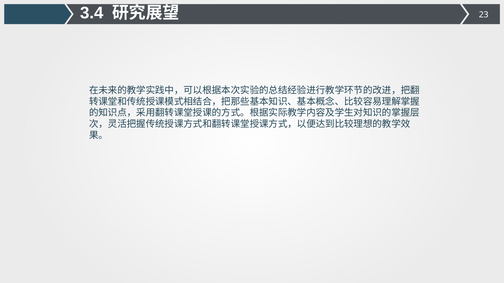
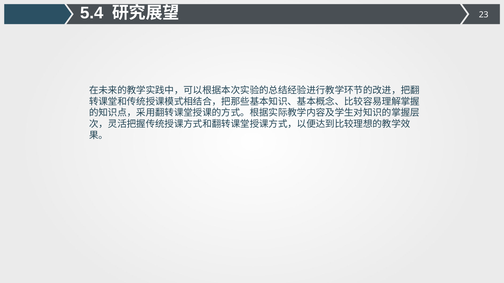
3.4: 3.4 -> 5.4 (92, 13)
